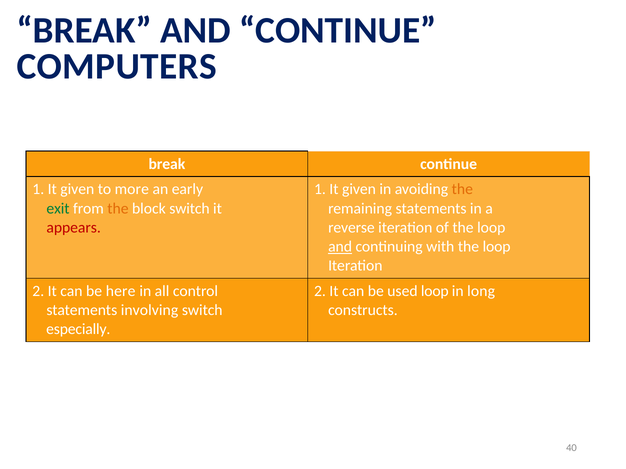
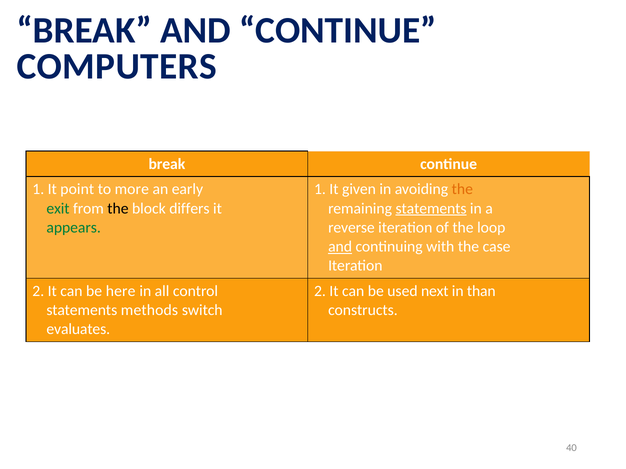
given: given -> point (77, 190)
the colour: orange -> black (118, 209)
block switch: switch -> differs (189, 209)
statements underline: none -> present (431, 209)
appears colour: red -> green (74, 228)
with the loop: loop -> case (497, 247)
used loop: loop -> next (435, 291)
long: long -> than (481, 291)
involving: involving -> methods (149, 310)
especially: especially -> evaluates (78, 330)
